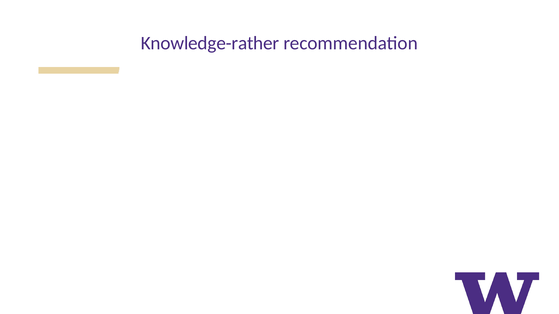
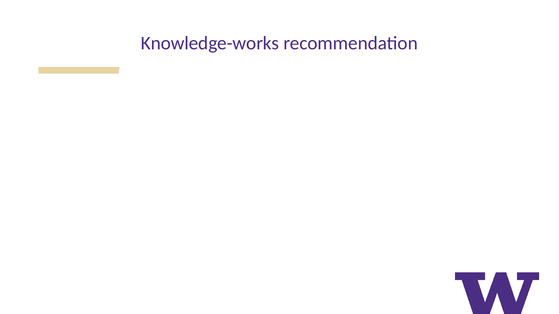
Knowledge-rather: Knowledge-rather -> Knowledge-works (210, 43)
